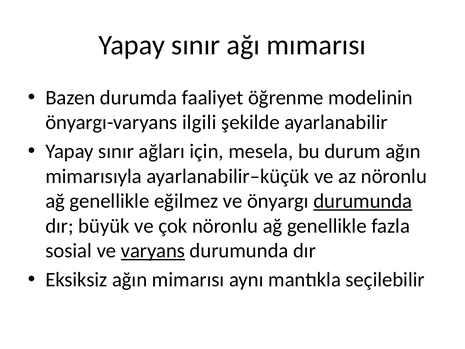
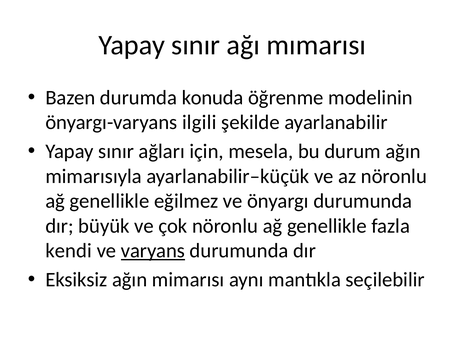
faaliyet: faaliyet -> konuda (213, 98)
durumunda underline: present -> none (363, 201)
sosial: sosial -> kendi (69, 251)
